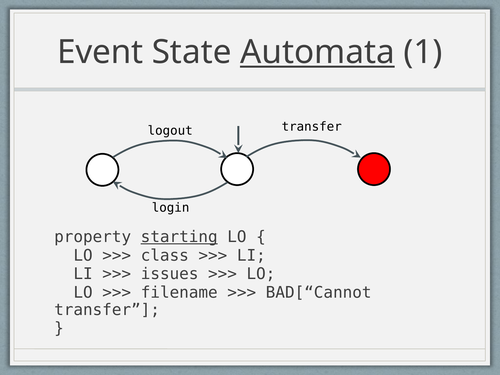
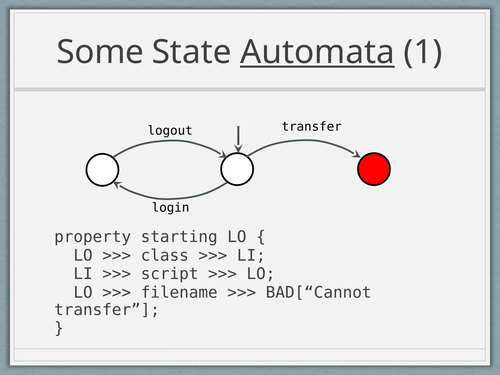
Event: Event -> Some (100, 52)
starting underline: present -> none (179, 237)
issues: issues -> script (170, 274)
